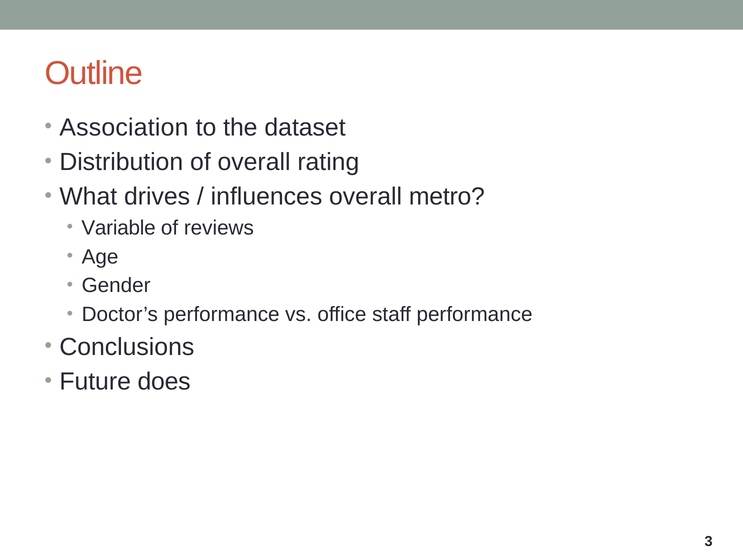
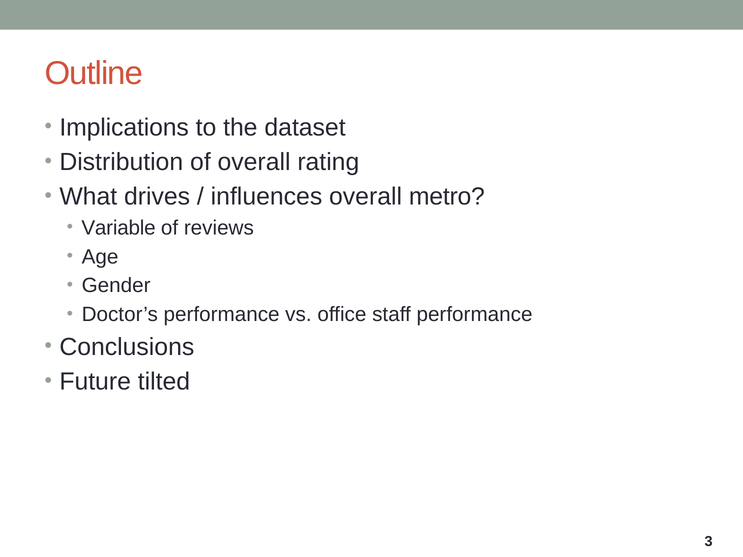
Association: Association -> Implications (124, 127)
does: does -> tilted (164, 382)
